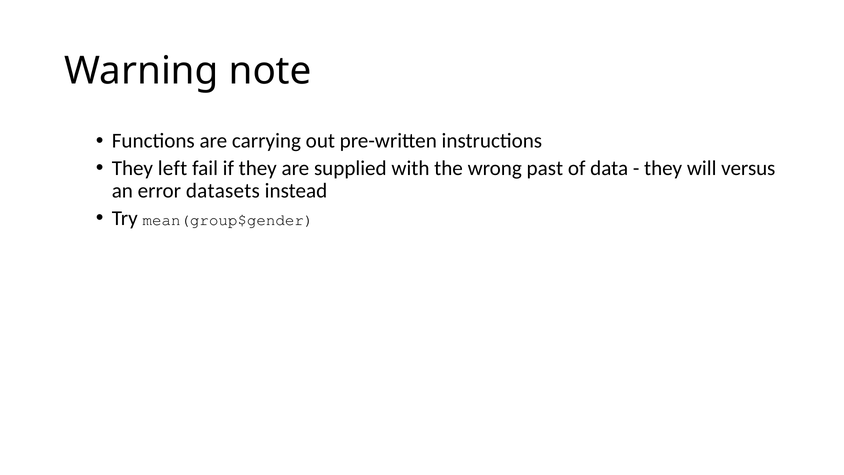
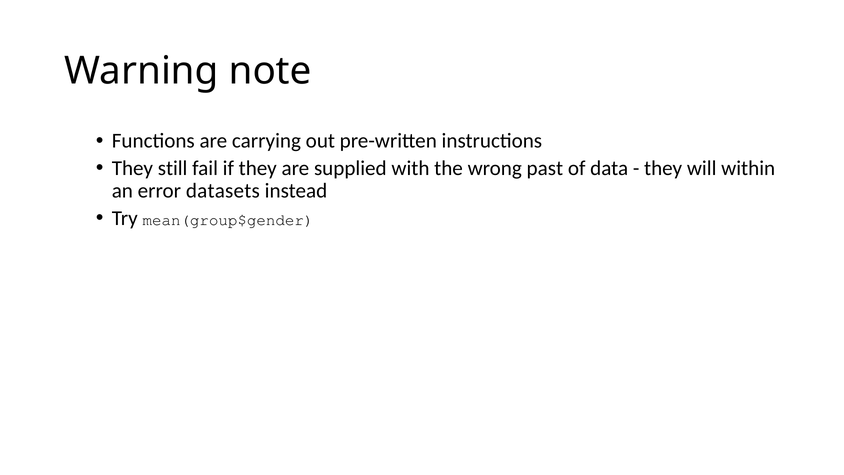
left: left -> still (173, 168)
versus: versus -> within (748, 168)
